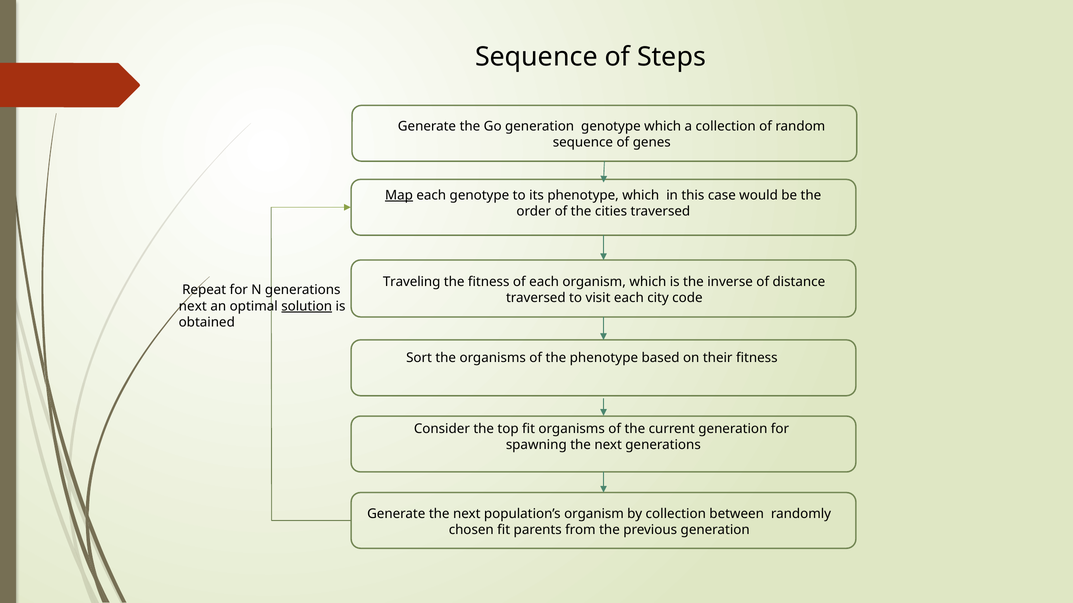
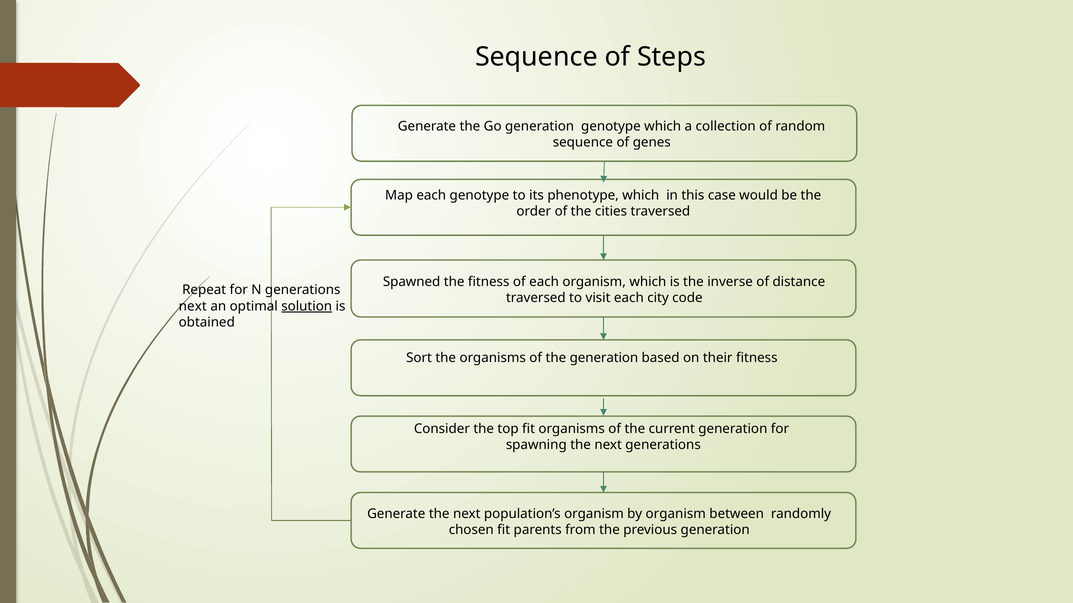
Map underline: present -> none (399, 196)
Traveling: Traveling -> Spawned (412, 282)
the phenotype: phenotype -> generation (604, 358)
by collection: collection -> organism (676, 514)
